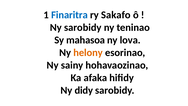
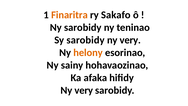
Finaritra colour: blue -> orange (69, 15)
Sy mahasoa: mahasoa -> sarobidy (86, 40)
lova: lova -> very (130, 40)
didy: didy -> very (84, 90)
